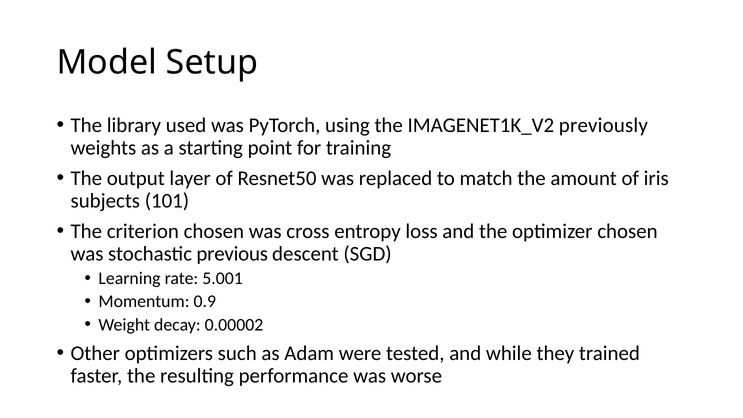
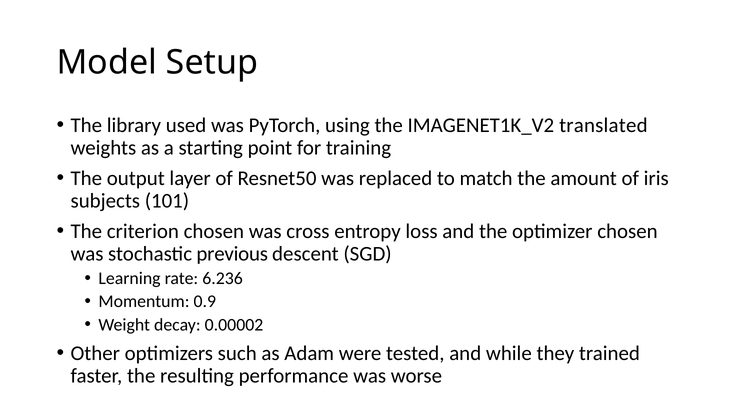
previously: previously -> translated (603, 125)
5.001: 5.001 -> 6.236 (223, 278)
